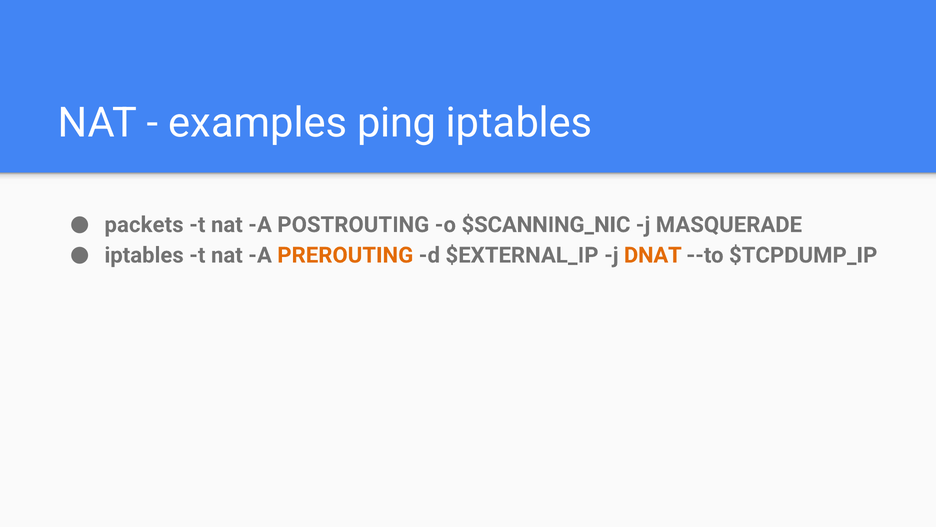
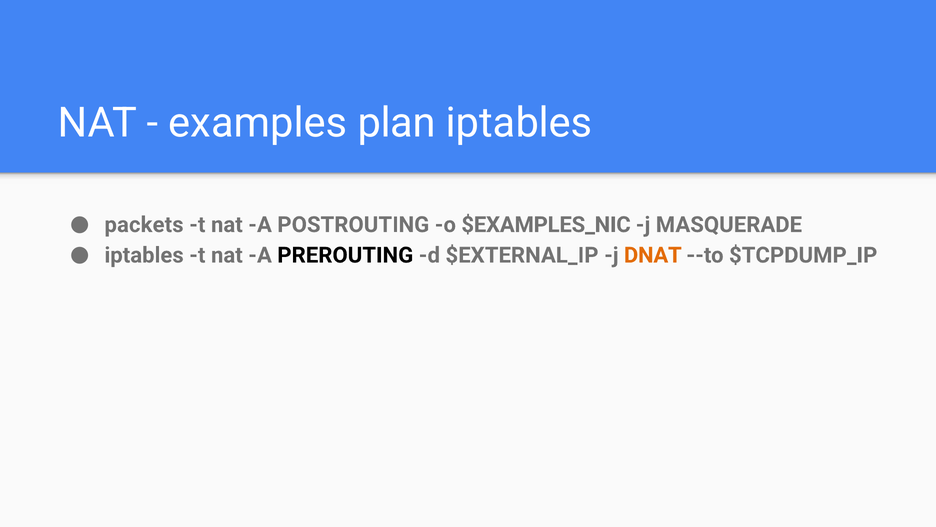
ping: ping -> plan (397, 123)
$SCANNING_NIC: $SCANNING_NIC -> $EXAMPLES_NIC (546, 225)
PREROUTING colour: orange -> black (345, 255)
